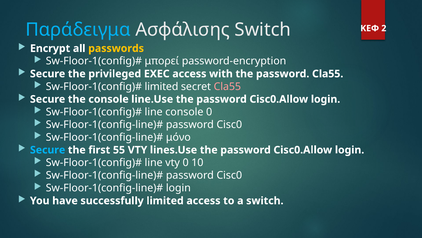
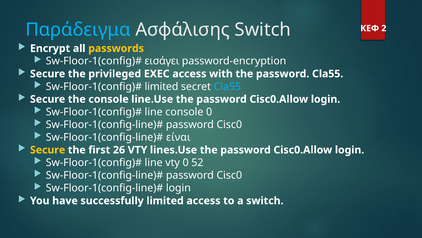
μπορεί: μπορεί -> εισάγει (162, 61)
Cla55 colour: pink -> light blue (227, 86)
μόνο: μόνο -> είναι (178, 137)
Secure colour: light blue -> yellow (48, 150)
55: 55 -> 26 (119, 150)
10: 10 -> 52 (197, 162)
